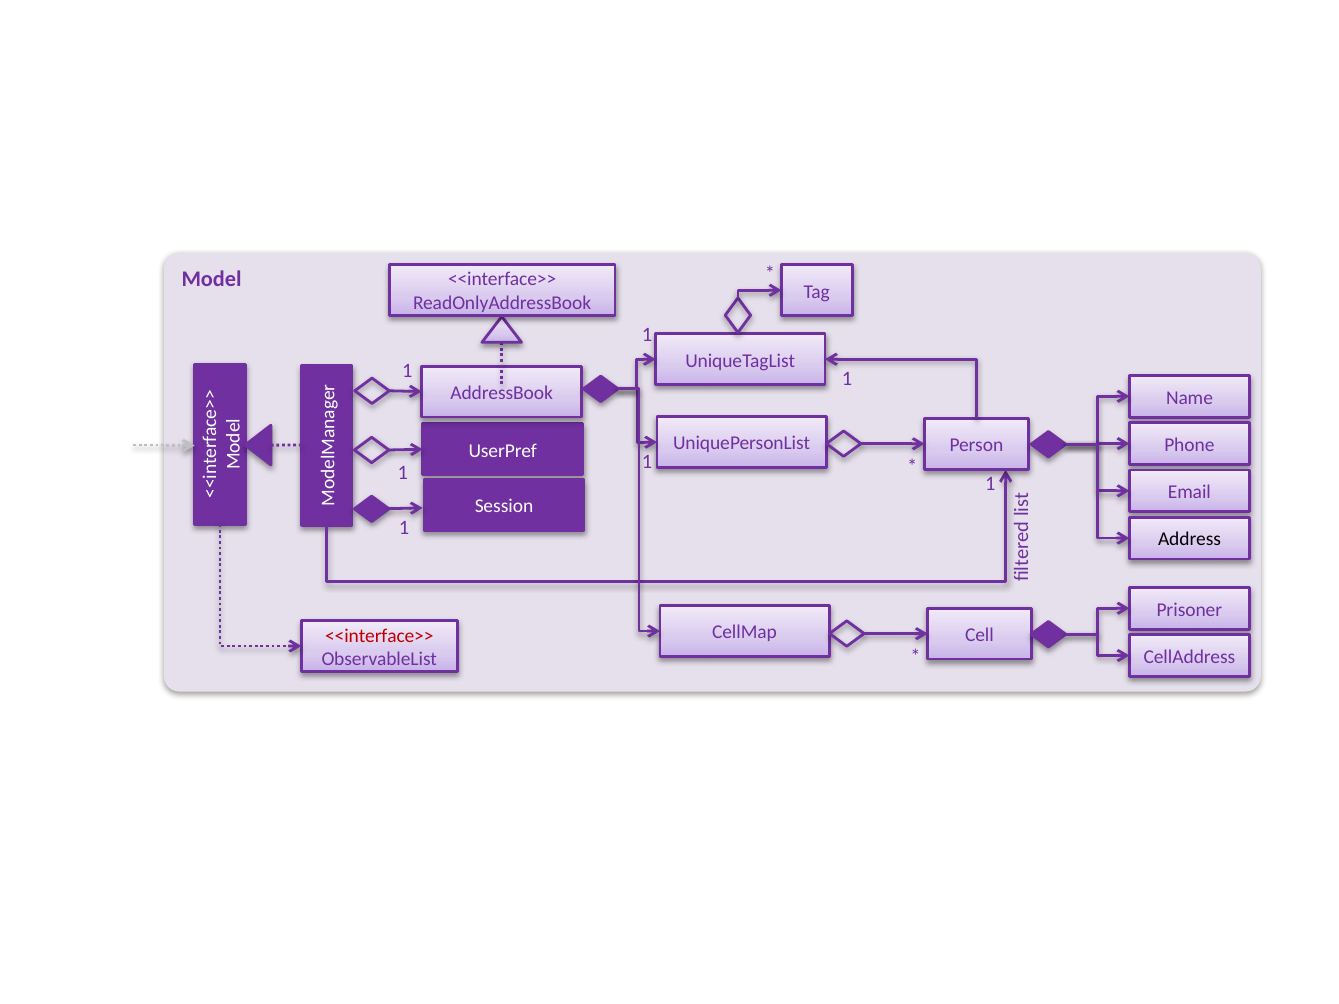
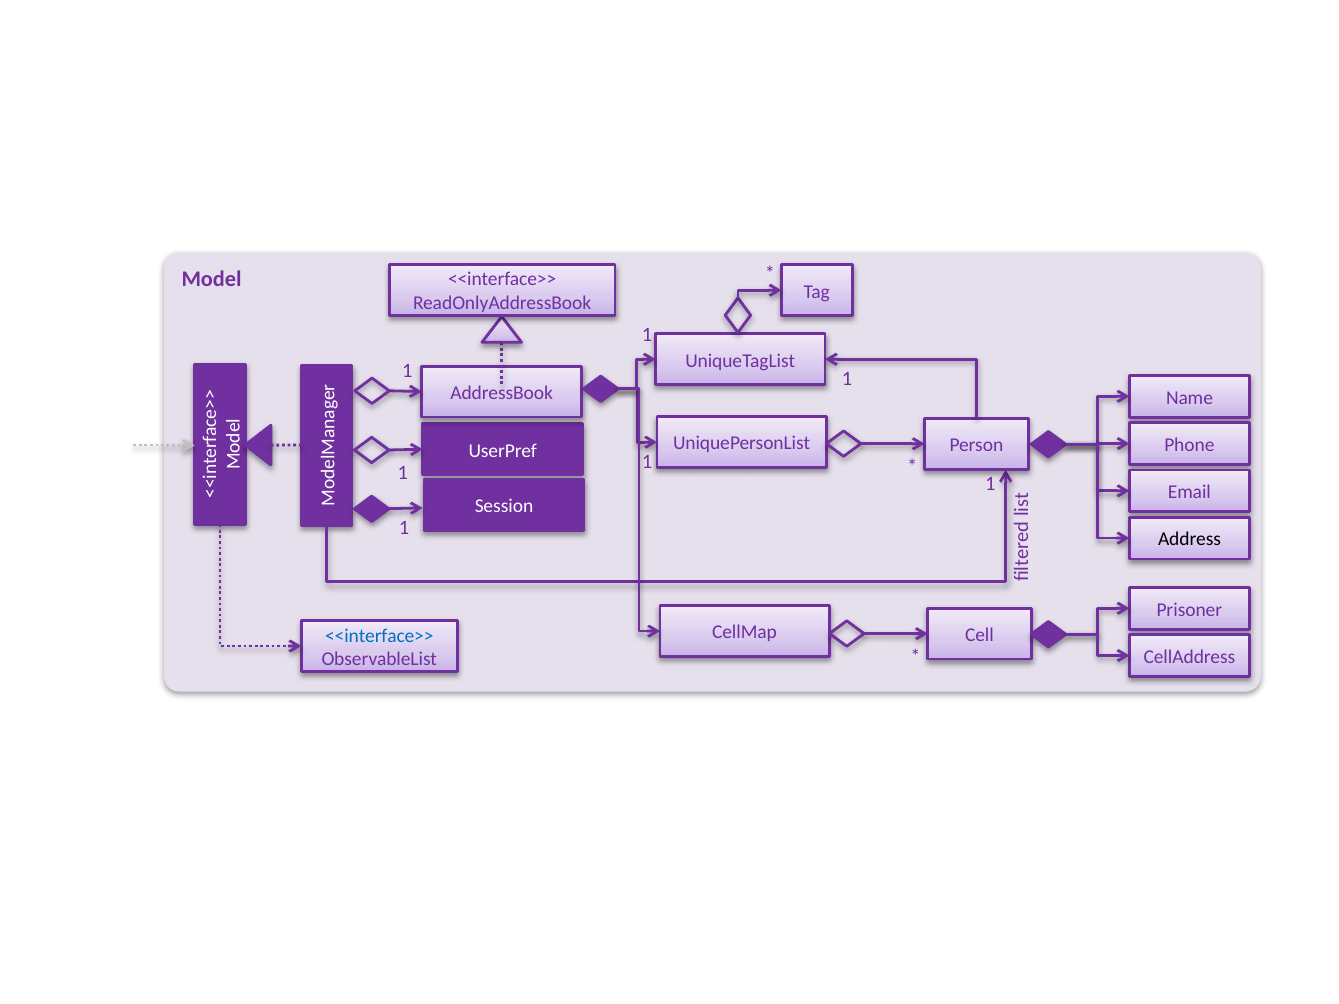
<<interface>> colour: red -> blue (379, 636)
